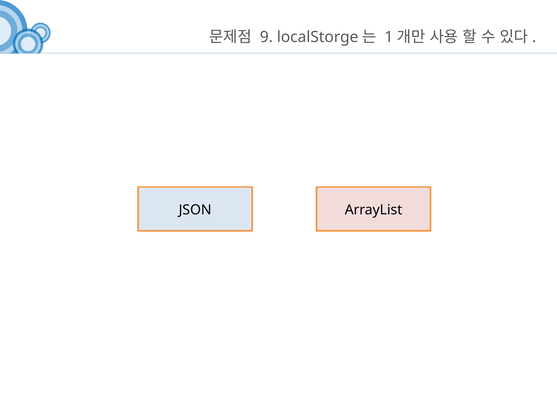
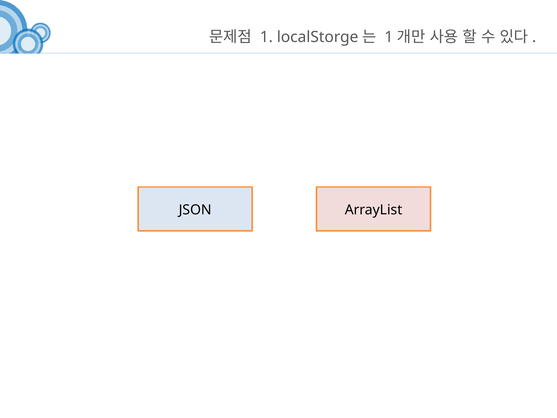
9: 9 -> 1 (266, 37)
